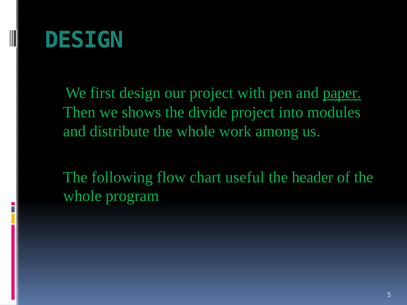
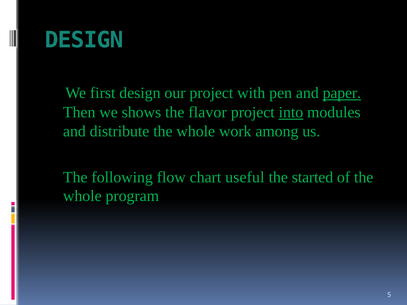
divide: divide -> flavor (208, 112)
into underline: none -> present (291, 112)
header: header -> started (312, 177)
